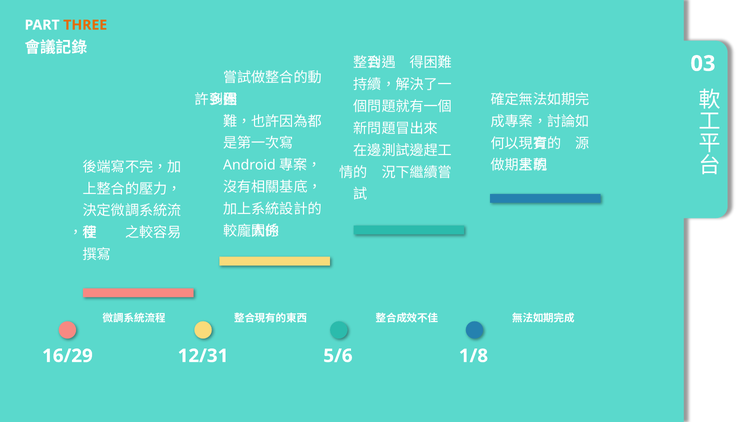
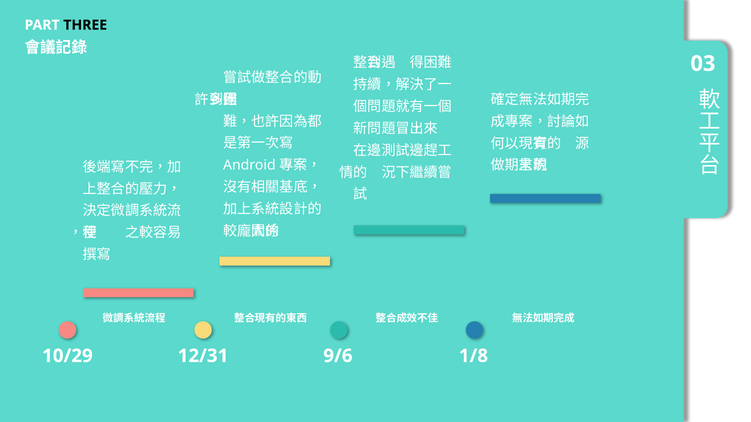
THREE colour: orange -> black (85, 25)
16/29: 16/29 -> 10/29 (67, 356)
5/6: 5/6 -> 9/6 (338, 356)
